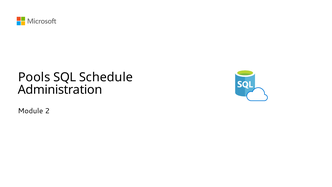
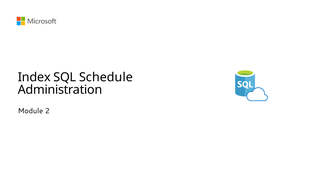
Pools: Pools -> Index (34, 77)
